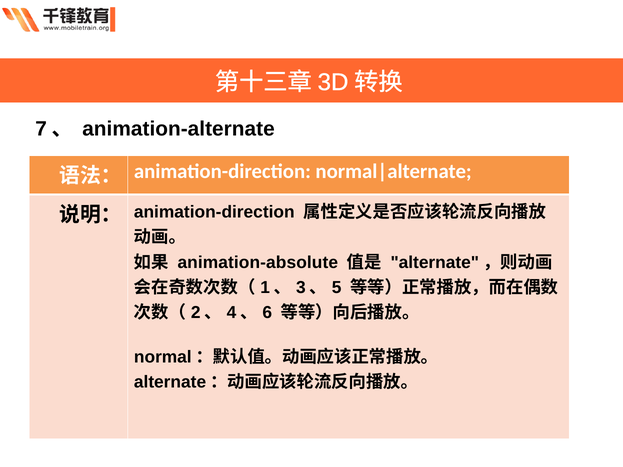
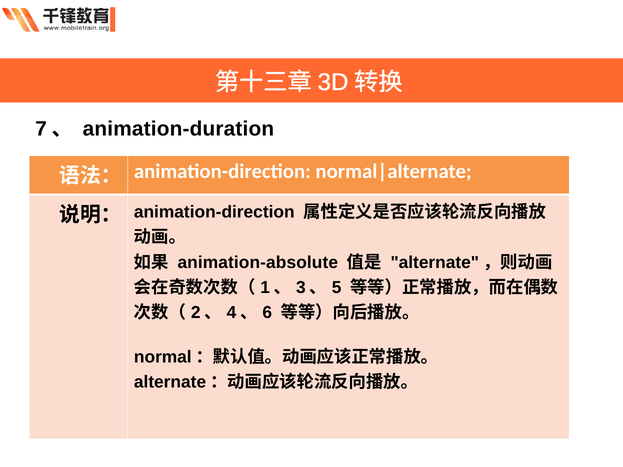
animation-alternate: animation-alternate -> animation-duration (178, 129)
